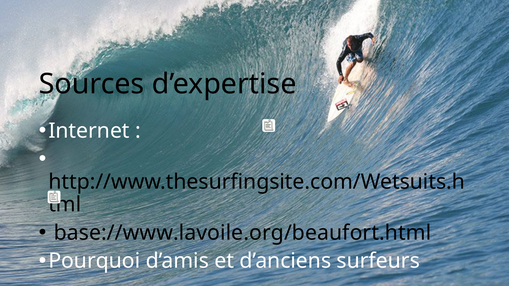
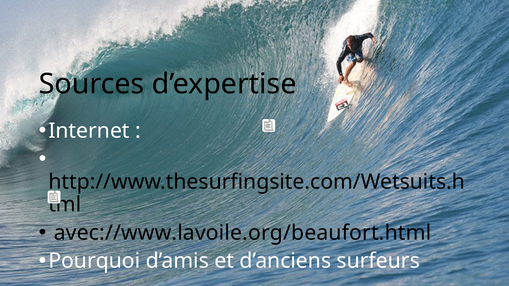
base://www.lavoile.org/beaufort.html: base://www.lavoile.org/beaufort.html -> avec://www.lavoile.org/beaufort.html (243, 233)
